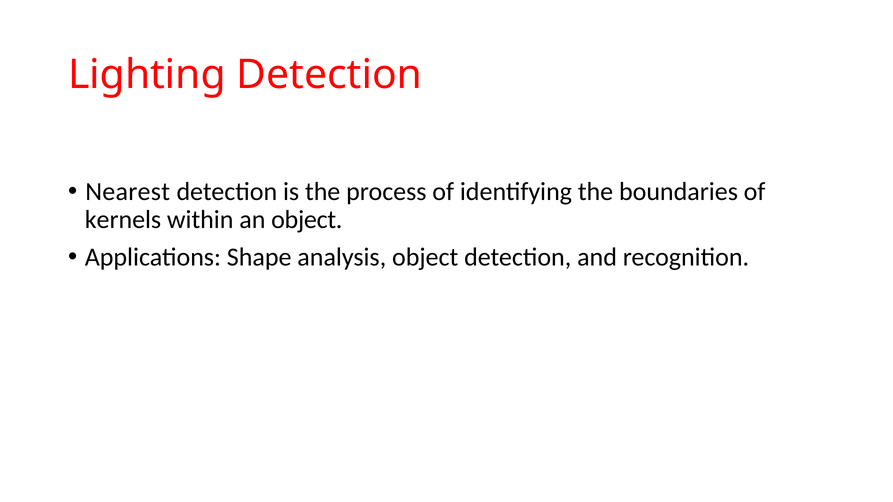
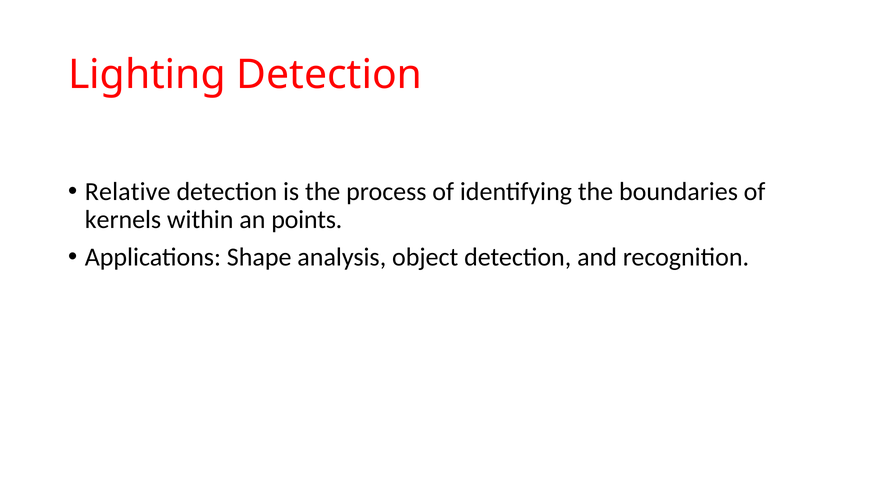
Nearest: Nearest -> Relative (128, 192)
an object: object -> points (307, 220)
